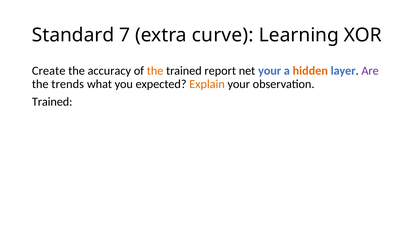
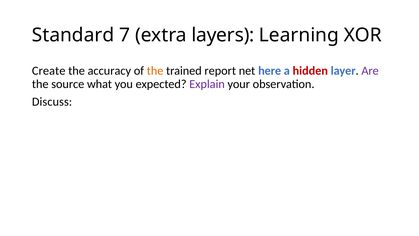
curve: curve -> layers (223, 35)
net your: your -> here (270, 71)
hidden colour: orange -> red (310, 71)
trends: trends -> source (68, 84)
Explain colour: orange -> purple (207, 84)
Trained: Trained -> Discuss (52, 102)
